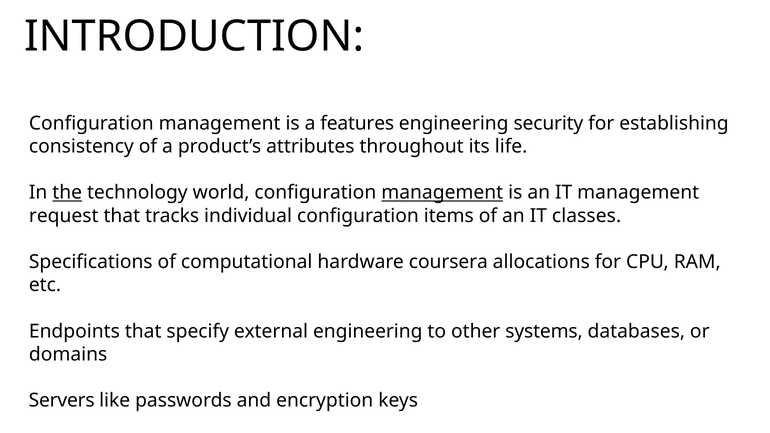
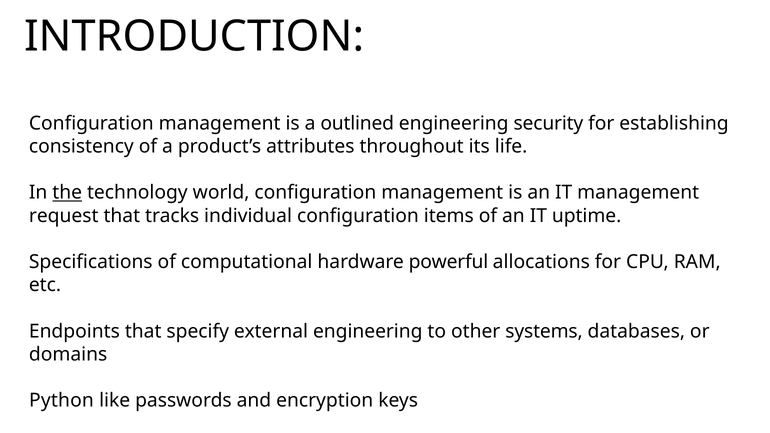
features: features -> outlined (357, 123)
management underline: present -> none (442, 193)
classes: classes -> uptime (587, 216)
coursera: coursera -> powerful (448, 262)
Servers: Servers -> Python (61, 401)
